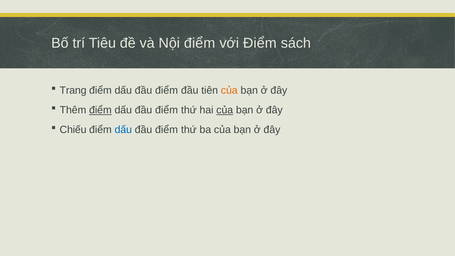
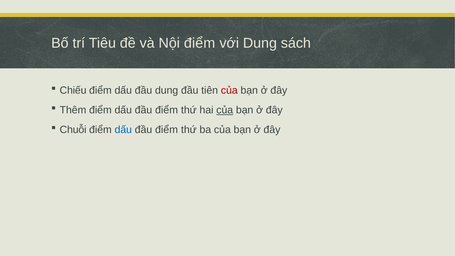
với Điểm: Điểm -> Dung (260, 43)
Trang: Trang -> Chiếu (73, 90)
điểm: điểm -> dung (167, 90)
của colour: orange -> red (229, 90)
điểm underline: present -> none (100, 110)
Chiếu: Chiếu -> Chuỗi (73, 130)
